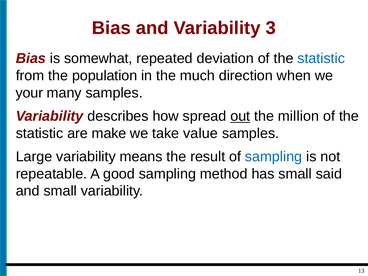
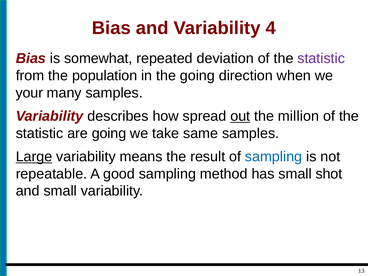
3: 3 -> 4 (271, 28)
statistic colour: blue -> purple (321, 58)
the much: much -> going (197, 76)
are make: make -> going (109, 133)
value: value -> same (201, 133)
Large underline: none -> present (34, 157)
said: said -> shot (329, 174)
